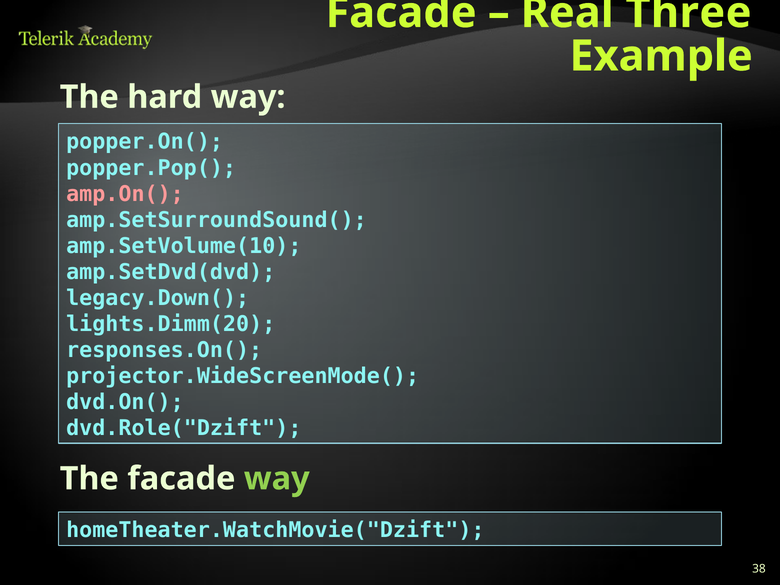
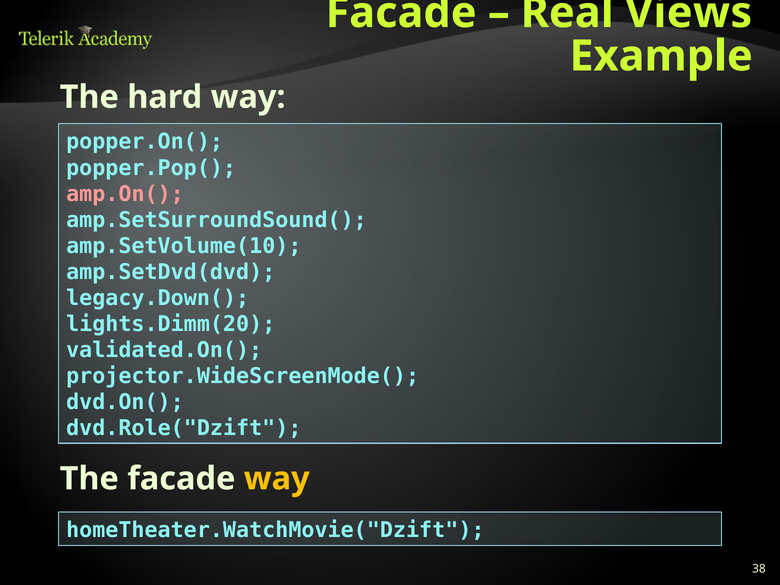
Three: Three -> Views (689, 13)
responses.On(: responses.On( -> validated.On( (164, 350)
way colour: light green -> yellow (277, 479)
